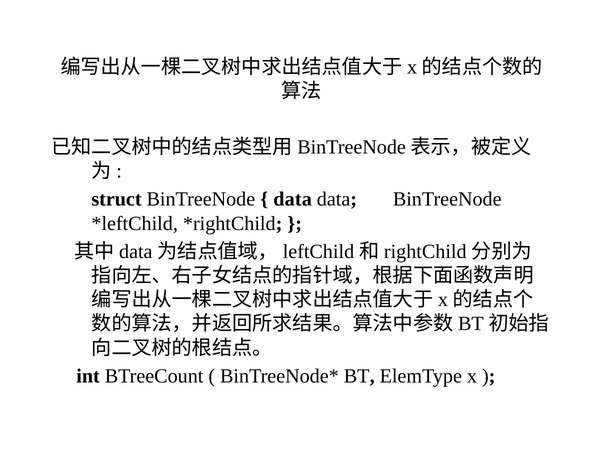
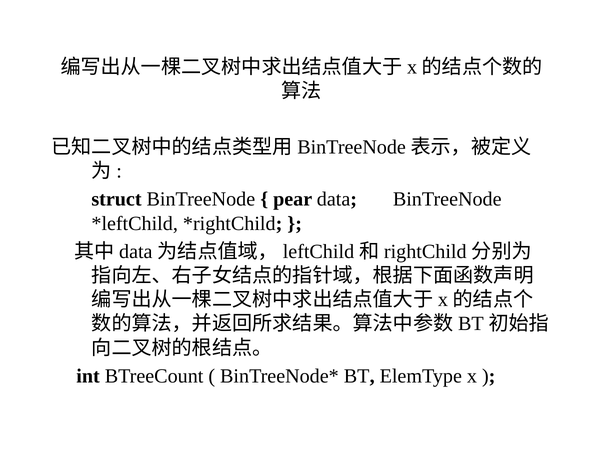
data: data -> pear (293, 199)
